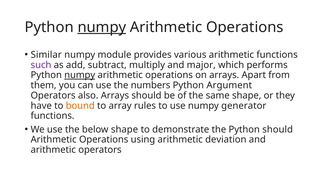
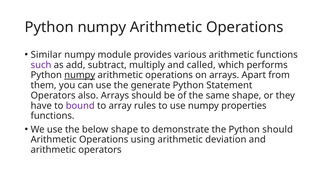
numpy underline: present -> none (102, 27)
major: major -> called (201, 65)
numbers: numbers -> generate (151, 85)
Argument: Argument -> Statement (229, 85)
bound colour: orange -> purple (80, 105)
generator: generator -> properties (244, 105)
